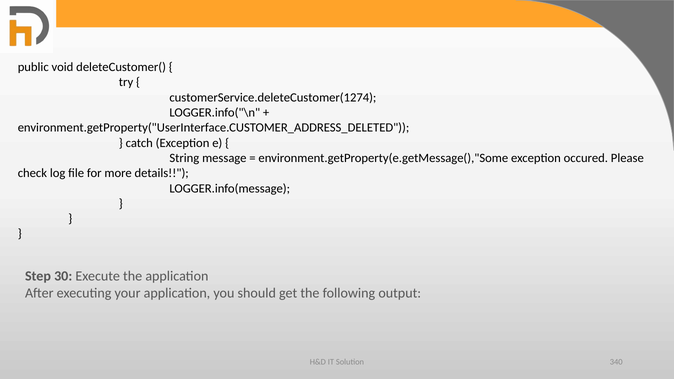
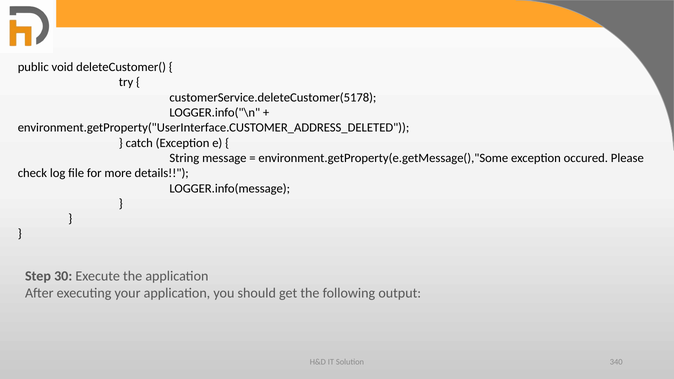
customerService.deleteCustomer(1274: customerService.deleteCustomer(1274 -> customerService.deleteCustomer(5178 (273, 97)
